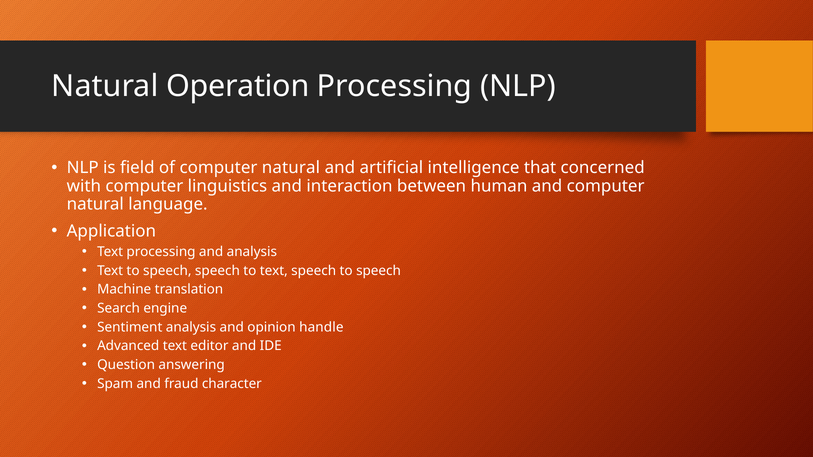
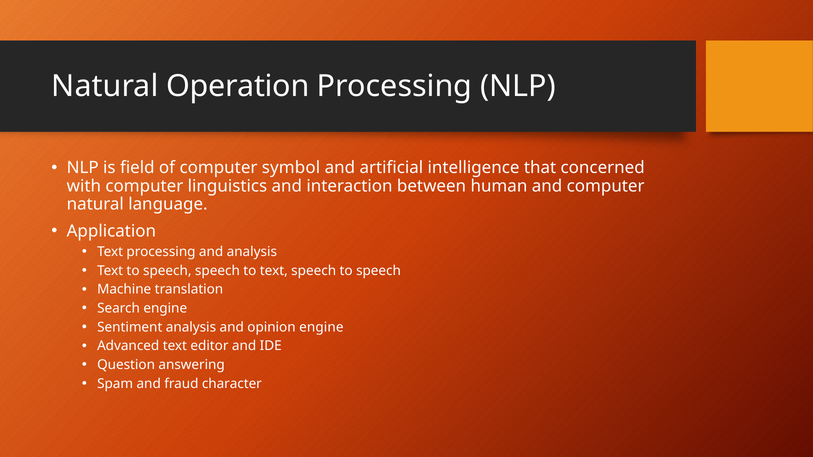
of computer natural: natural -> symbol (291, 168)
opinion handle: handle -> engine (321, 327)
